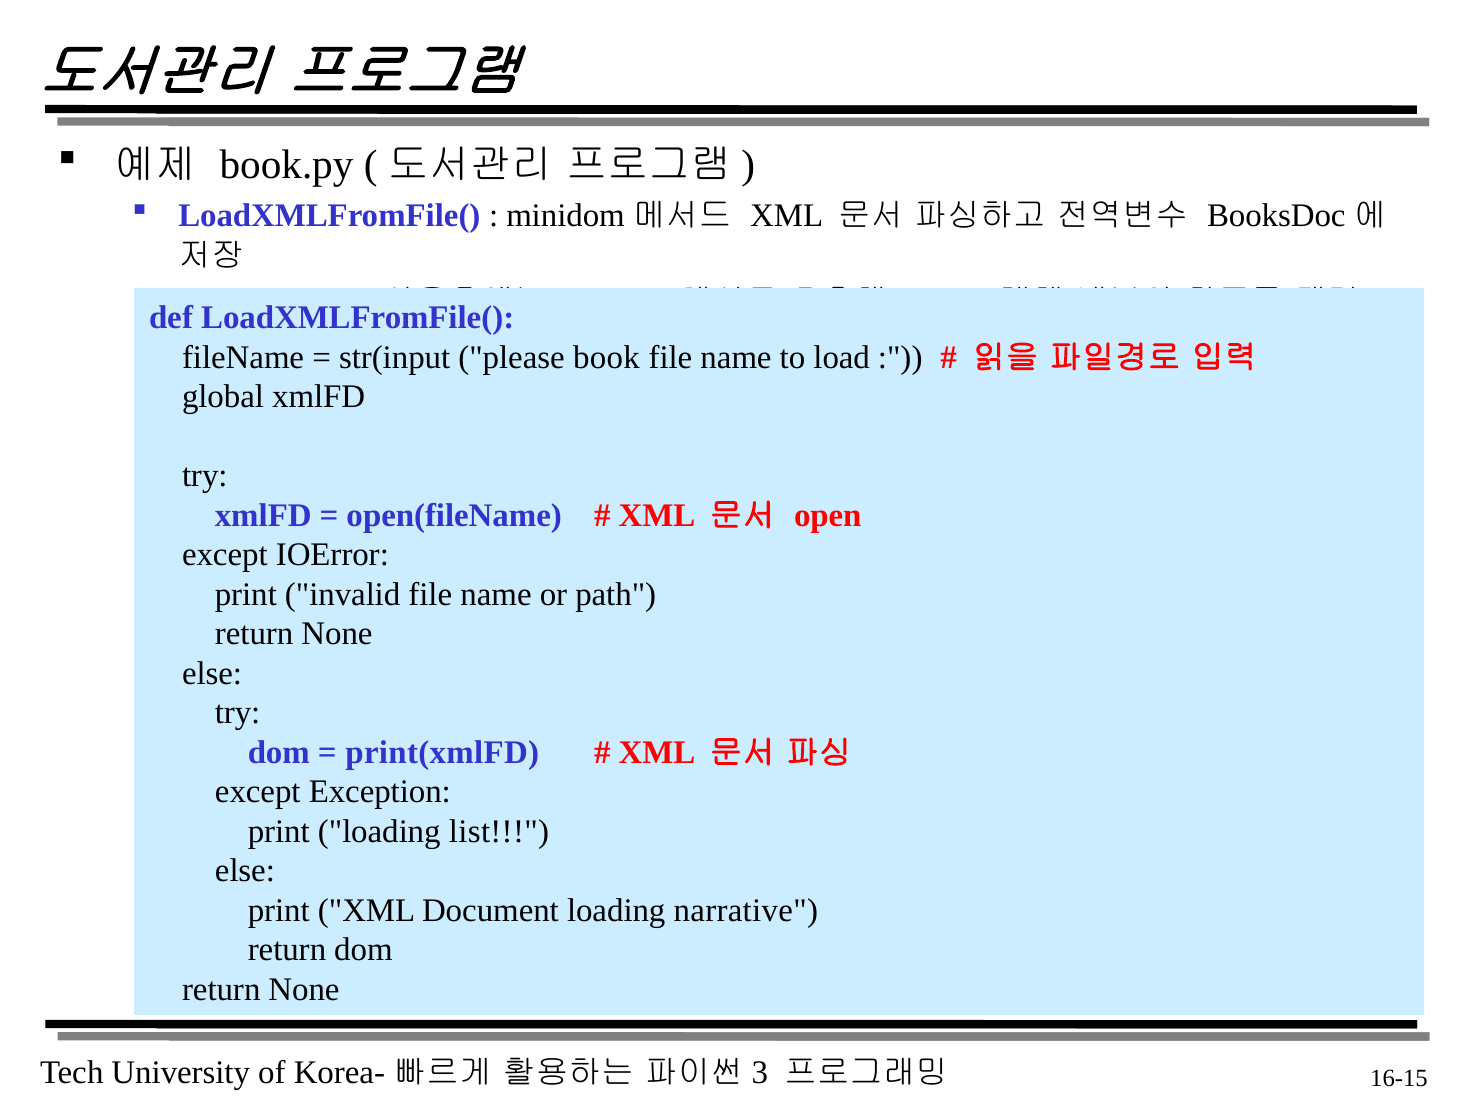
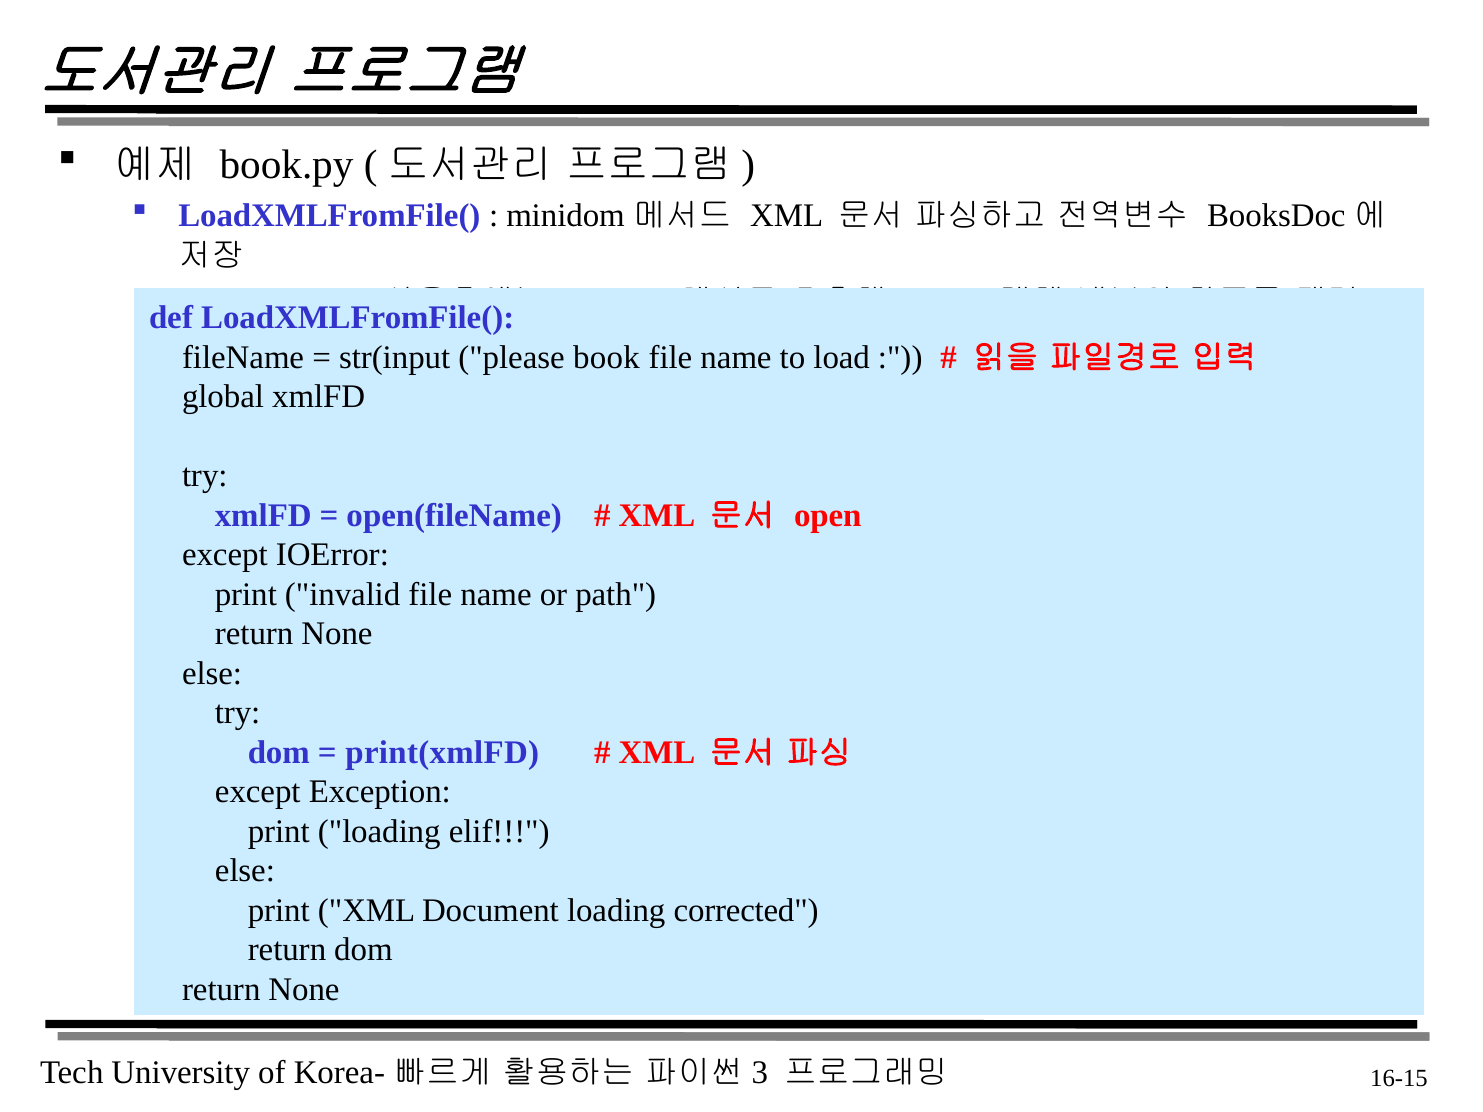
list: list -> elif (499, 832)
narrative: narrative -> corrected (746, 911)
